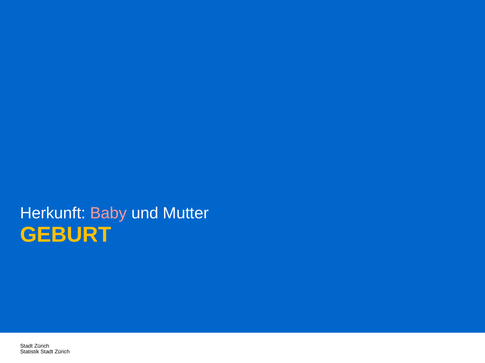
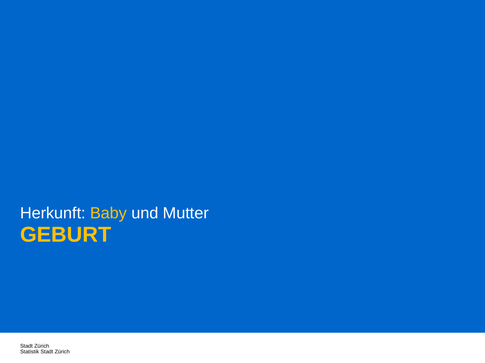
Baby colour: pink -> yellow (109, 214)
